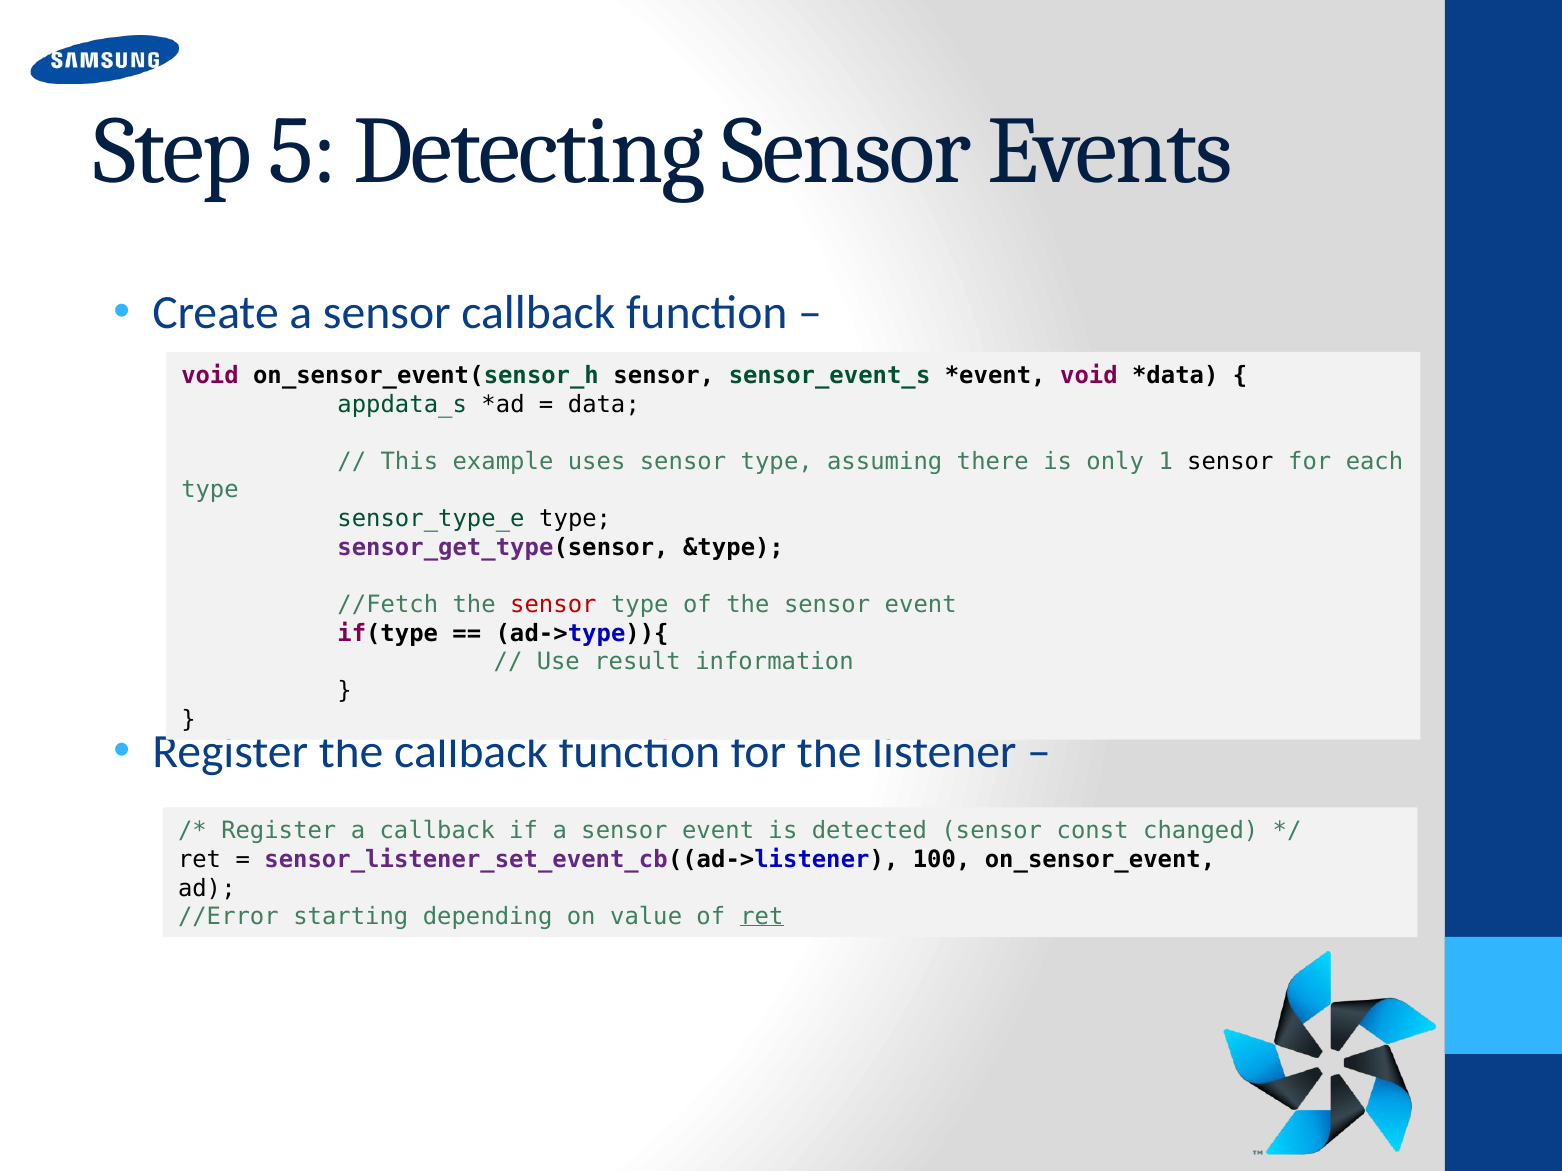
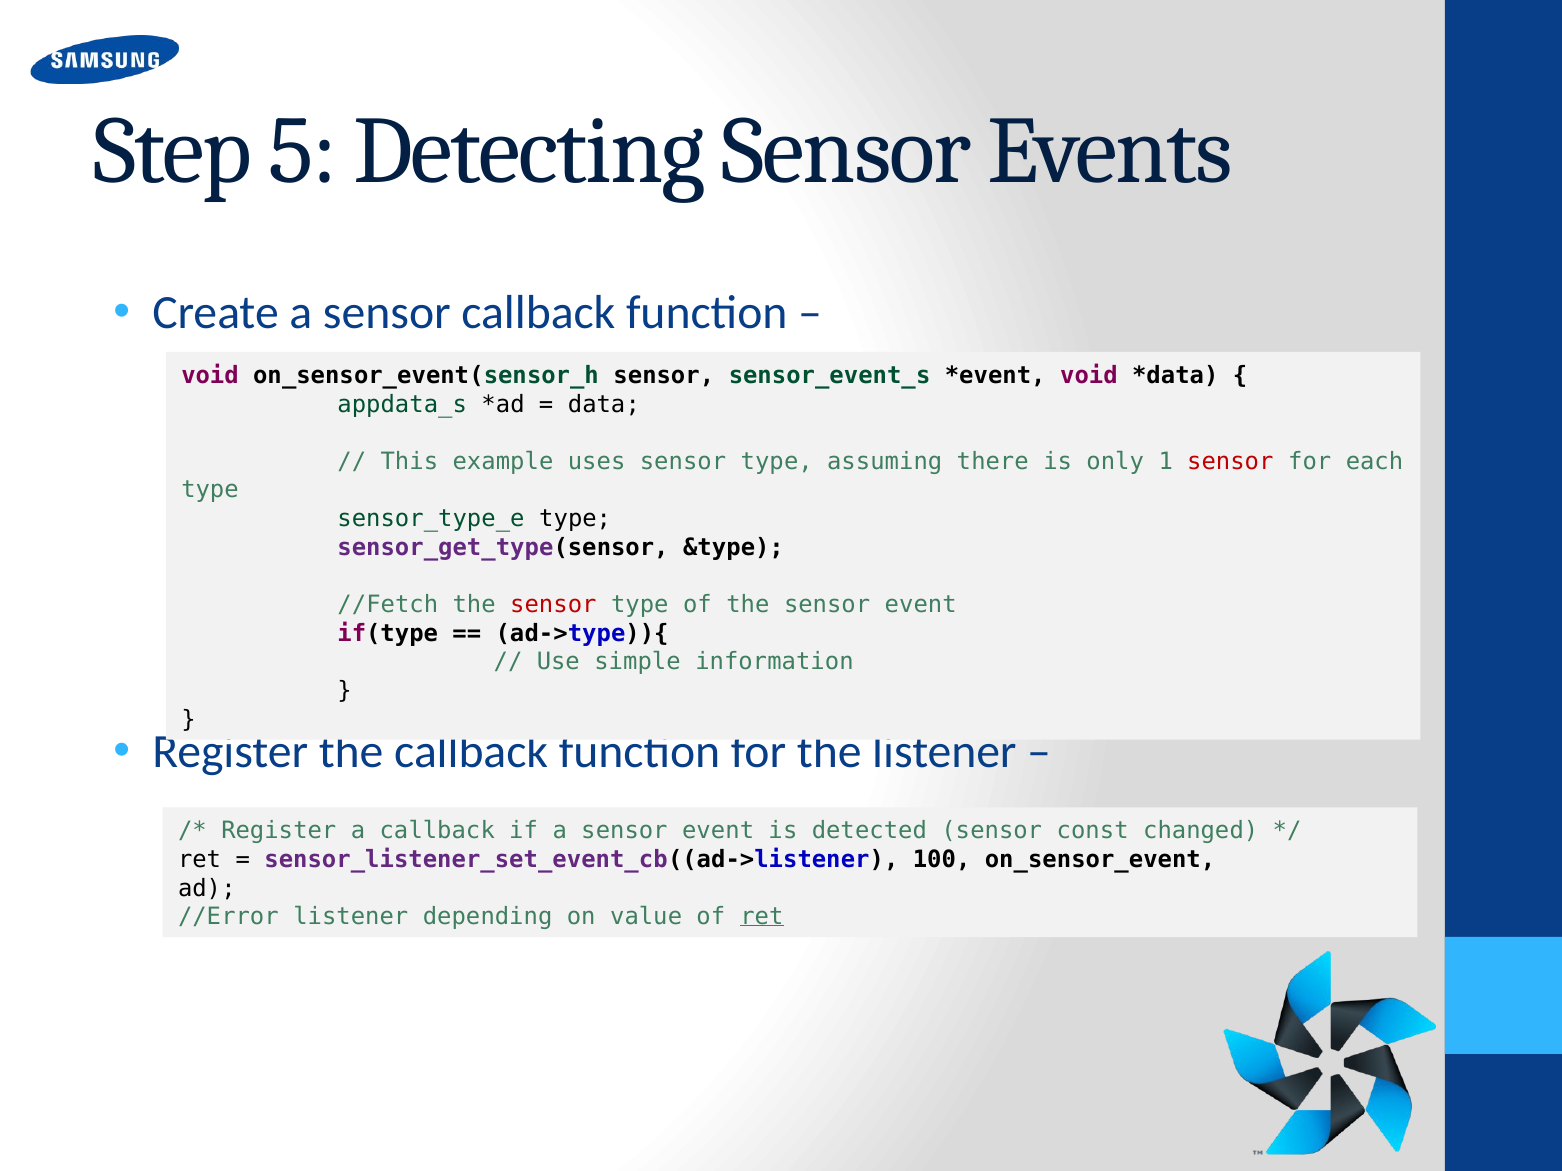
sensor colour: black -> red (1230, 462)
result: result -> simple (638, 662)
//Error starting: starting -> listener (351, 917)
